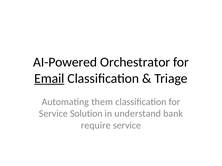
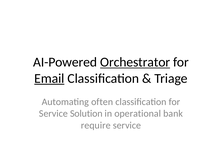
Orchestrator underline: none -> present (135, 62)
them: them -> often (102, 102)
understand: understand -> operational (138, 114)
